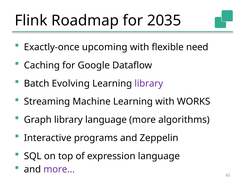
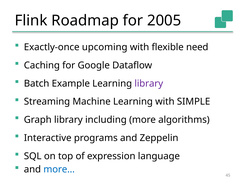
2035: 2035 -> 2005 (164, 20)
Evolving: Evolving -> Example (71, 83)
WORKS: WORKS -> SIMPLE (194, 101)
library language: language -> including (106, 120)
more… colour: purple -> blue (59, 169)
